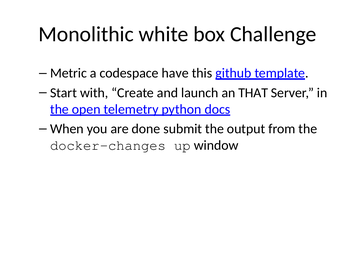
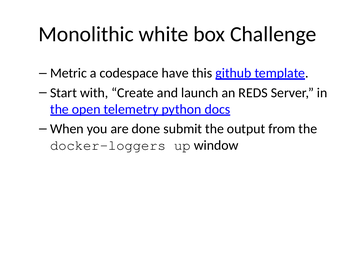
THAT: THAT -> REDS (253, 93)
docker-changes: docker-changes -> docker-loggers (108, 146)
